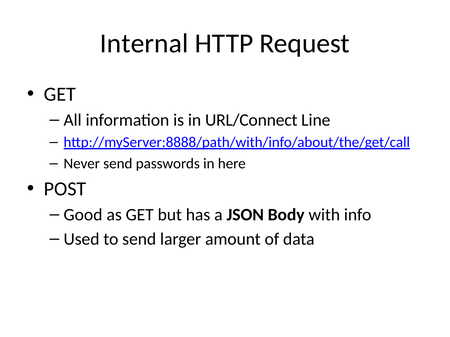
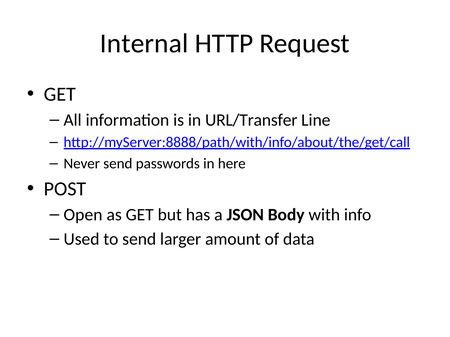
URL/Connect: URL/Connect -> URL/Transfer (251, 120)
Good: Good -> Open (83, 215)
